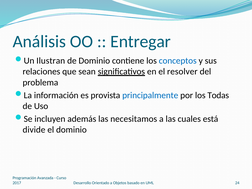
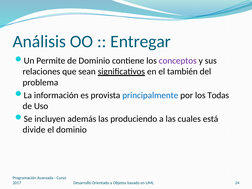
Ilustran: Ilustran -> Permite (51, 61)
conceptos colour: blue -> purple (178, 61)
resolver: resolver -> también (182, 72)
necesitamos: necesitamos -> produciendo (134, 119)
